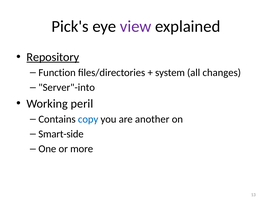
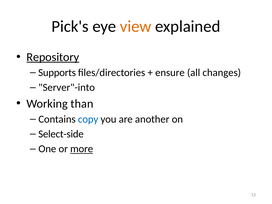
view colour: purple -> orange (136, 26)
Function: Function -> Supports (57, 73)
system: system -> ensure (170, 73)
peril: peril -> than (82, 104)
Smart-side: Smart-side -> Select-side (61, 134)
more underline: none -> present (82, 149)
